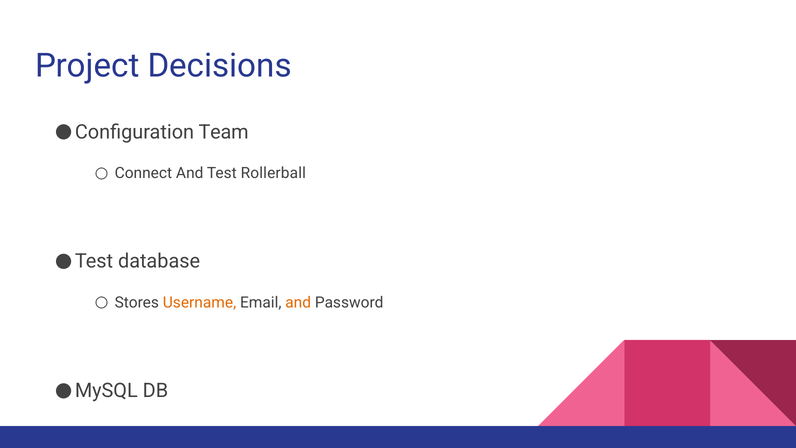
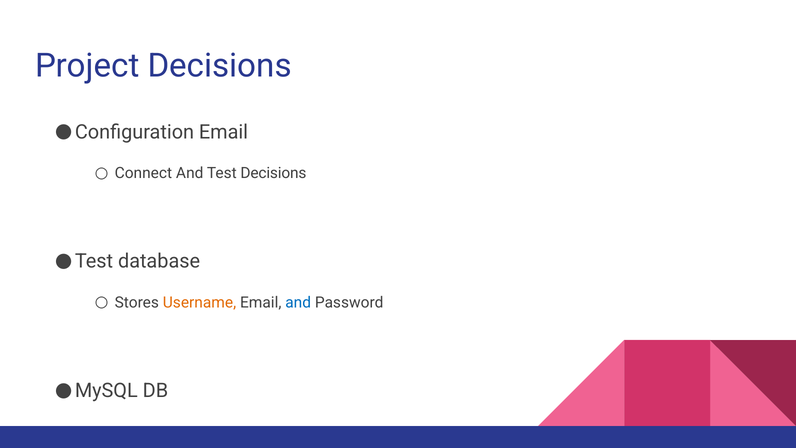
Team: Team -> Email (224, 132)
Test Rollerball: Rollerball -> Decisions (273, 173)
and colour: orange -> blue (298, 303)
